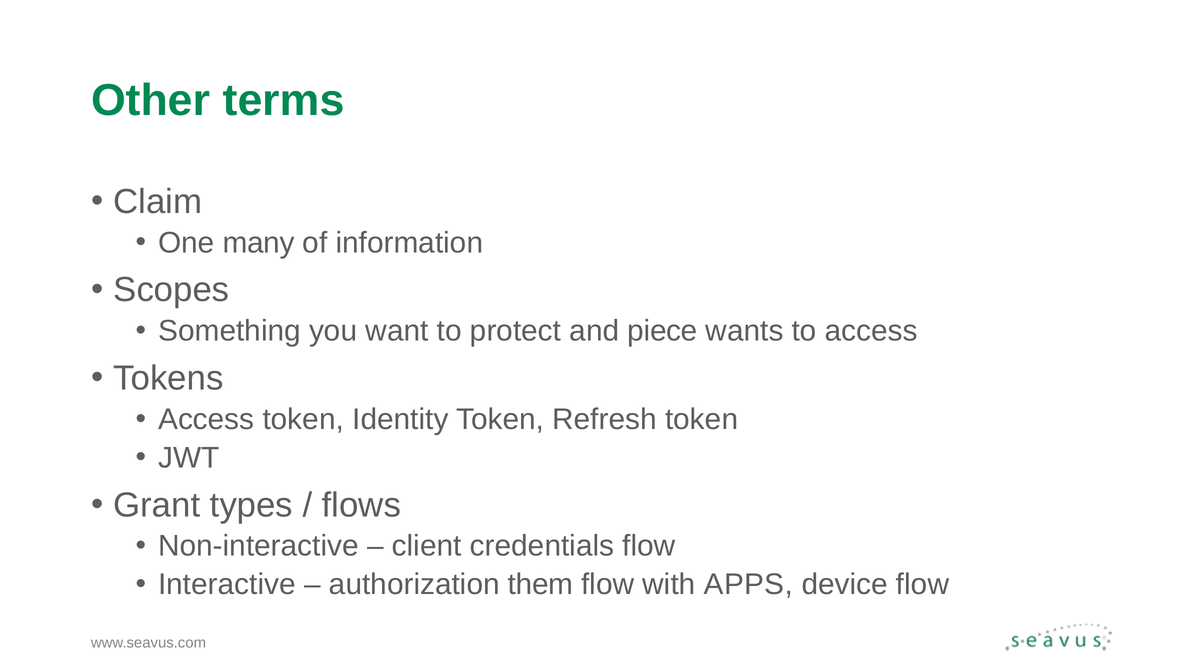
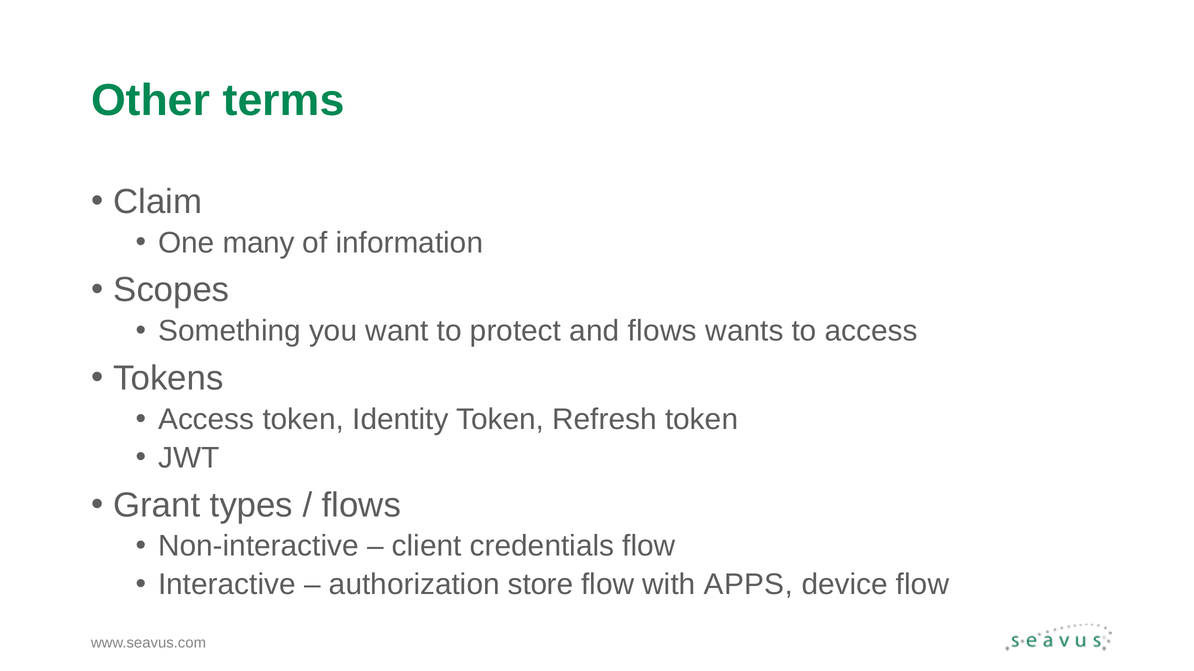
and piece: piece -> flows (662, 331)
them: them -> store (541, 585)
